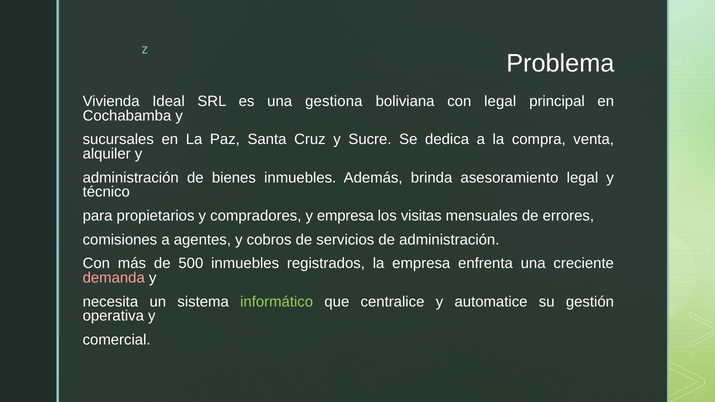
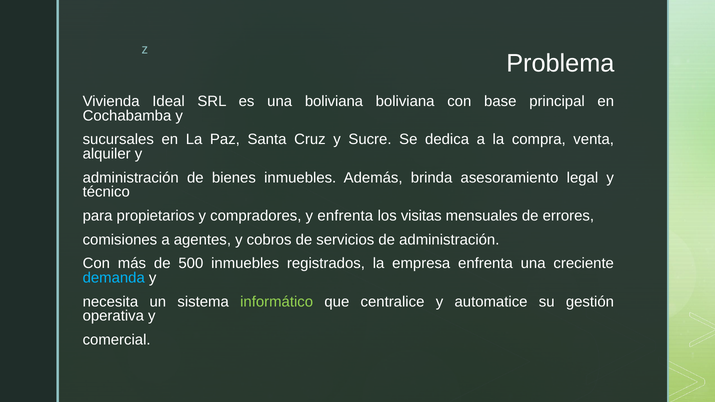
una gestiona: gestiona -> boliviana (334, 101)
con legal: legal -> base (500, 101)
y empresa: empresa -> enfrenta (345, 216)
demanda colour: pink -> light blue (114, 278)
